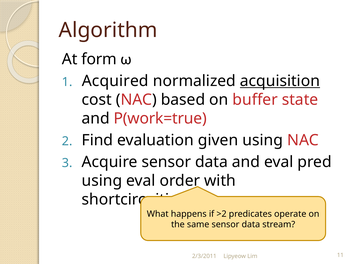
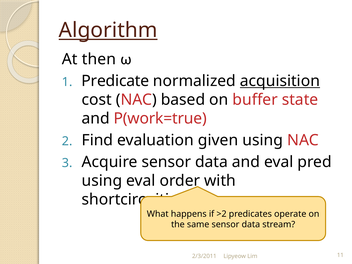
Algorithm underline: none -> present (108, 30)
form: form -> then (99, 59)
Acquired: Acquired -> Predicate (115, 81)
